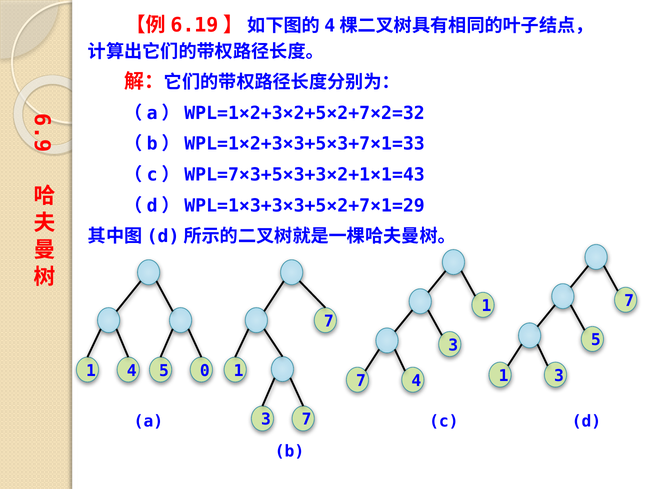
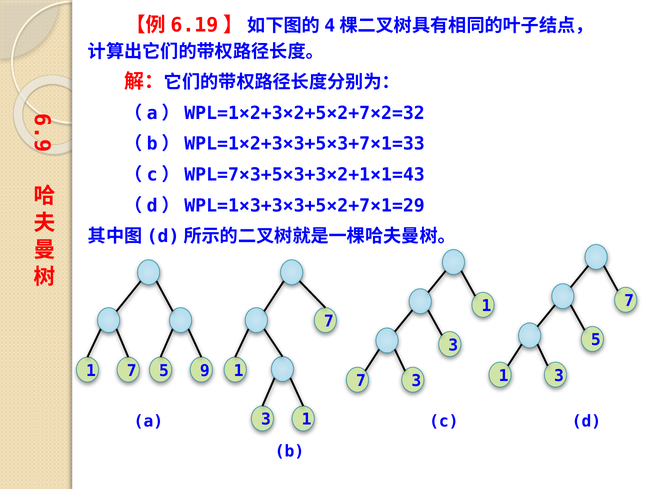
4: 4 -> 7 (132, 371)
5 0: 0 -> 9 (205, 371)
4: 4 -> 3 (416, 381)
7: 7 -> 1 (307, 420)
